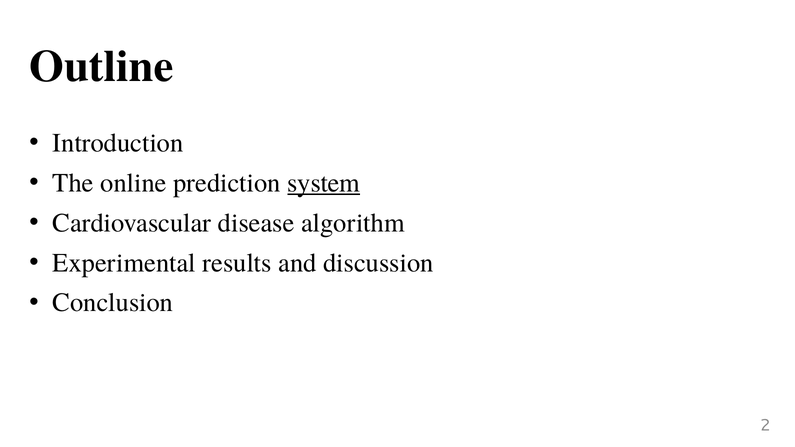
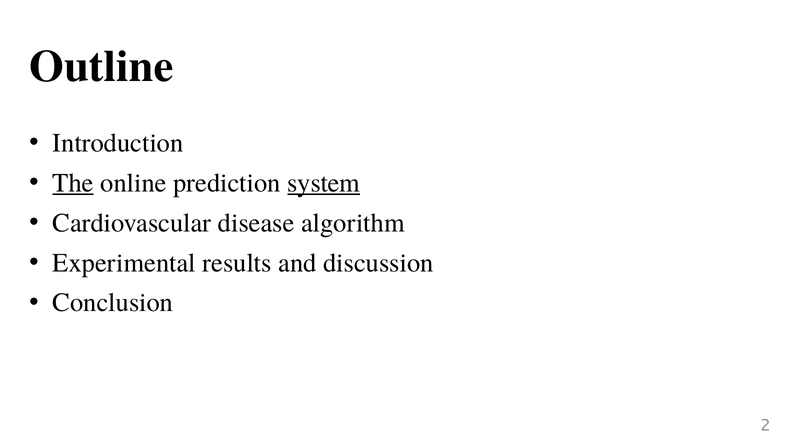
The underline: none -> present (73, 183)
